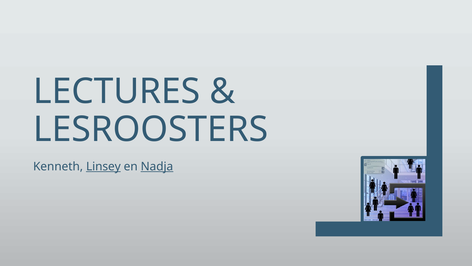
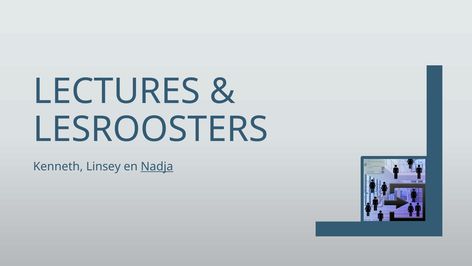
Linsey underline: present -> none (103, 166)
